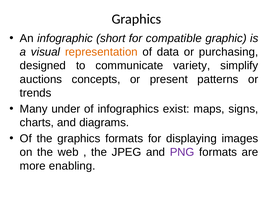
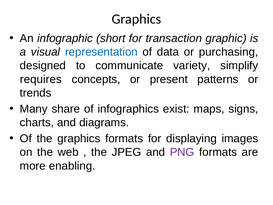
compatible: compatible -> transaction (174, 38)
representation colour: orange -> blue (101, 52)
auctions: auctions -> requires (41, 79)
under: under -> share (66, 109)
